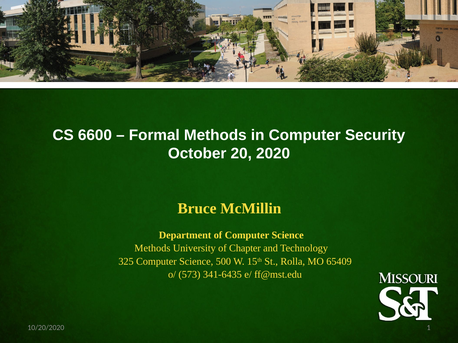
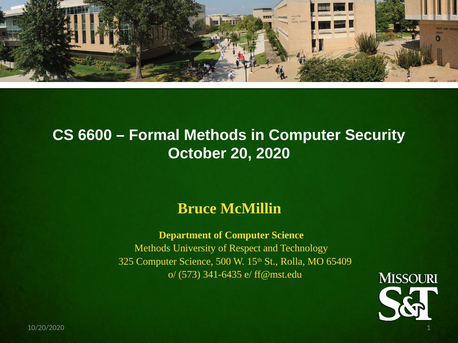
Chapter: Chapter -> Respect (245, 249)
